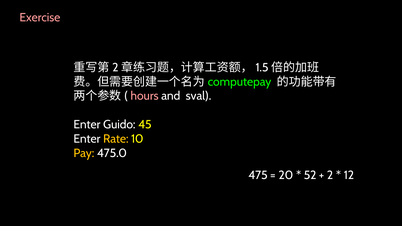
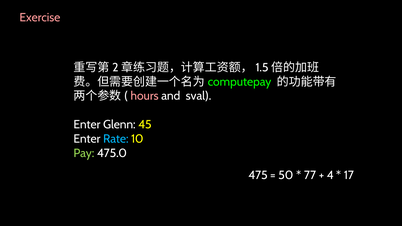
Guido: Guido -> Glenn (119, 125)
Rate colour: yellow -> light blue (116, 139)
Pay colour: yellow -> light green (84, 153)
20: 20 -> 50 (286, 175)
52: 52 -> 77 (310, 175)
2: 2 -> 4 (330, 175)
12: 12 -> 17 (349, 175)
